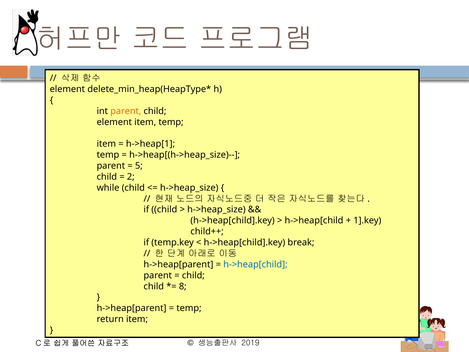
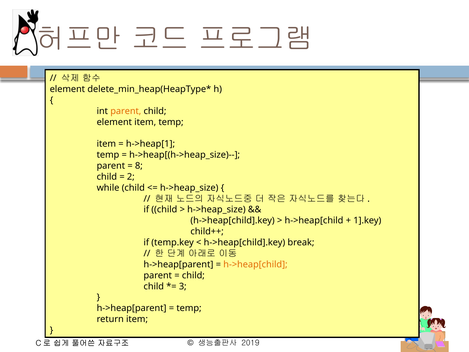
5: 5 -> 8 (139, 166)
h->heap[child colour: blue -> orange (255, 264)
8: 8 -> 3 (183, 286)
